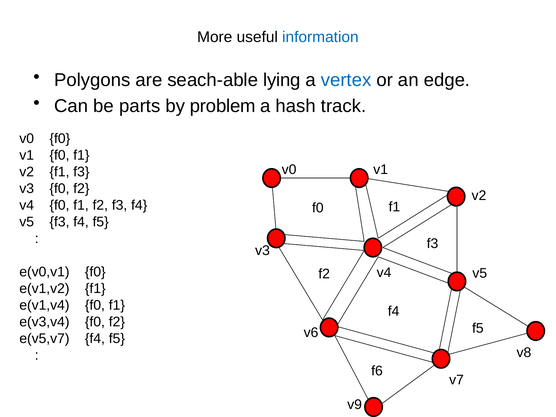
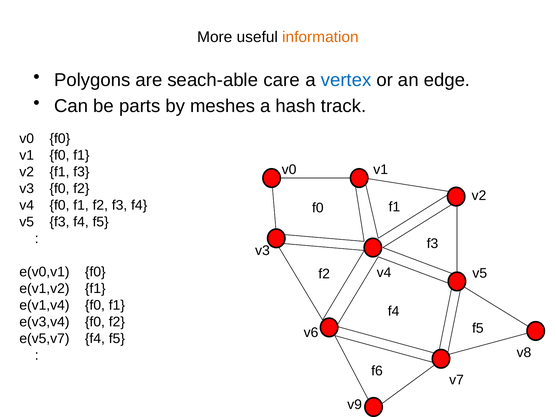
information colour: blue -> orange (320, 37)
lying: lying -> care (282, 80)
problem: problem -> meshes (223, 106)
